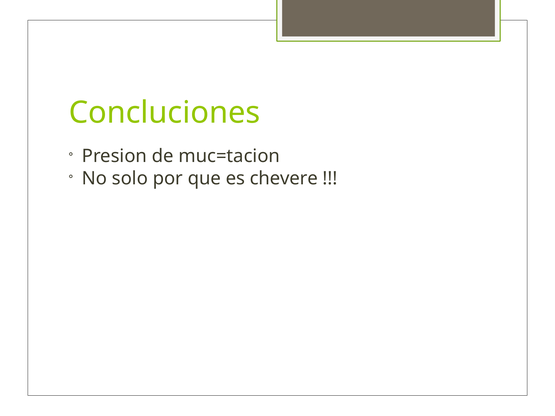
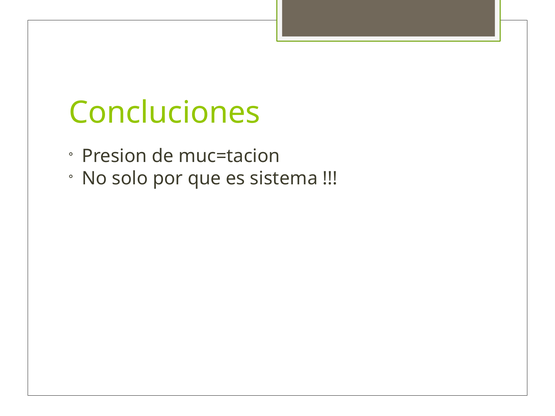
chevere: chevere -> sistema (284, 178)
